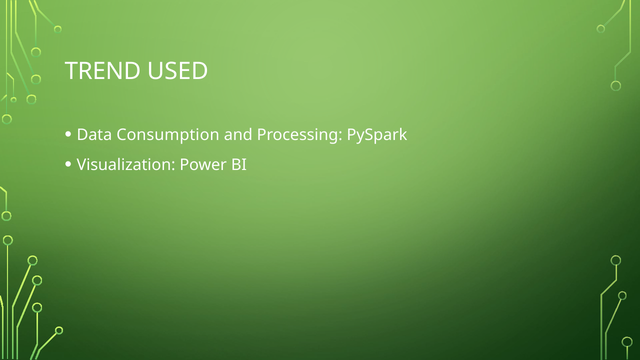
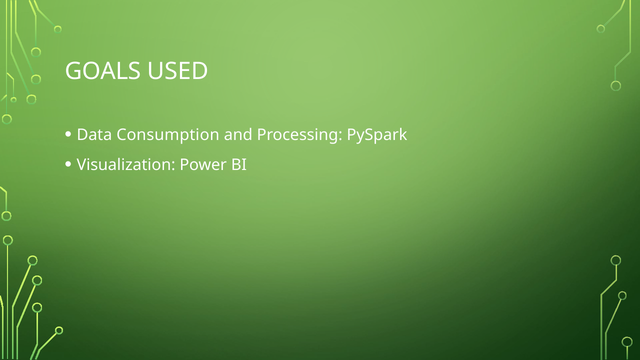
TREND: TREND -> GOALS (103, 71)
